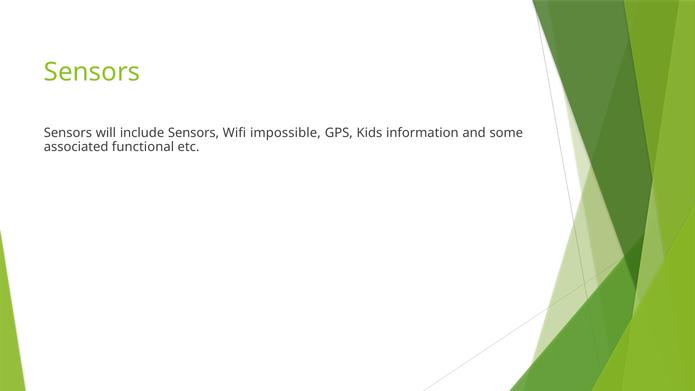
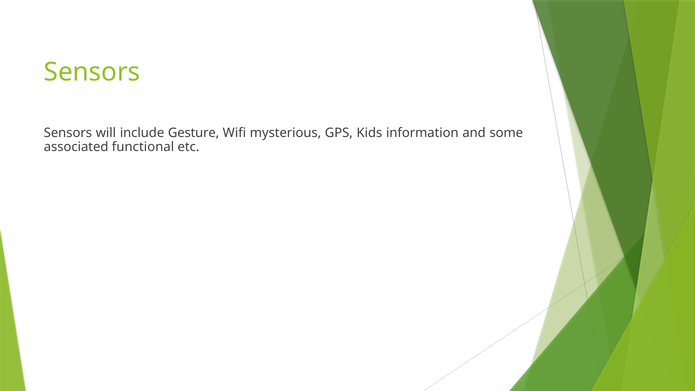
include Sensors: Sensors -> Gesture (194, 133)
impossible: impossible -> mysterious (285, 133)
